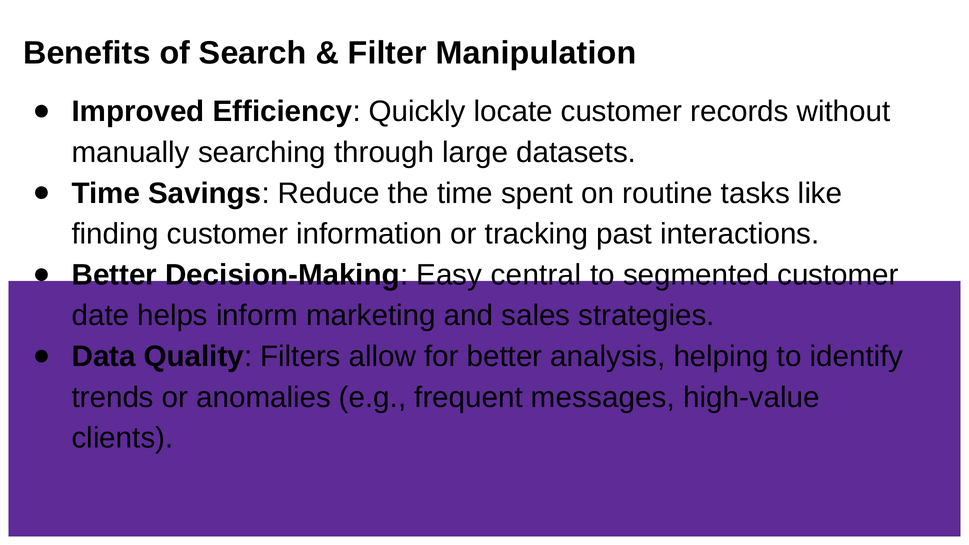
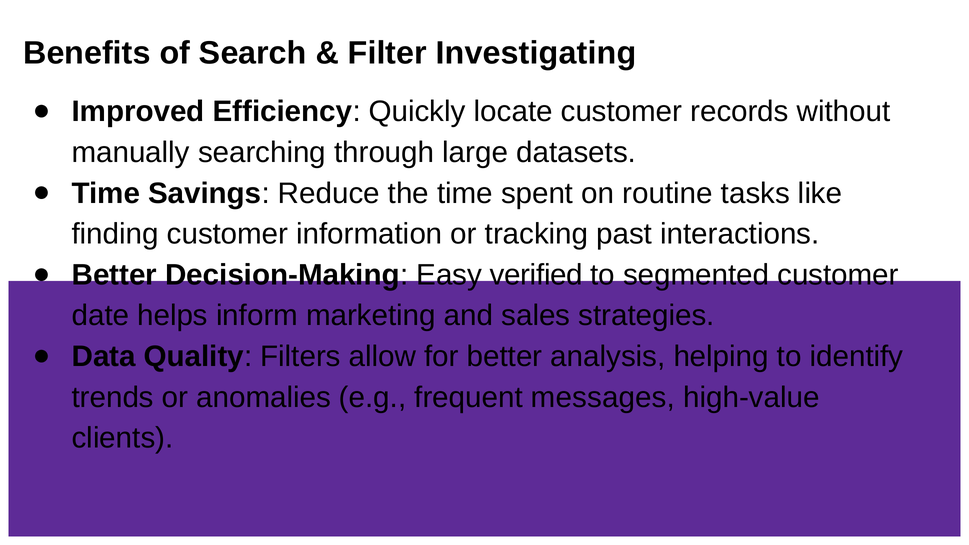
Manipulation: Manipulation -> Investigating (536, 53)
central: central -> verified (536, 275)
